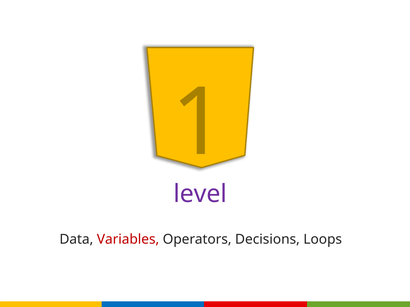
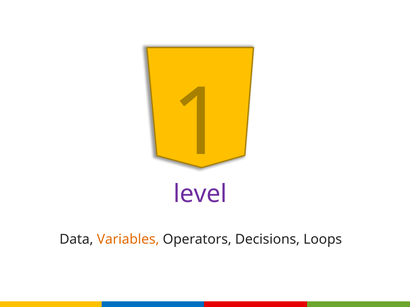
Variables colour: red -> orange (128, 240)
